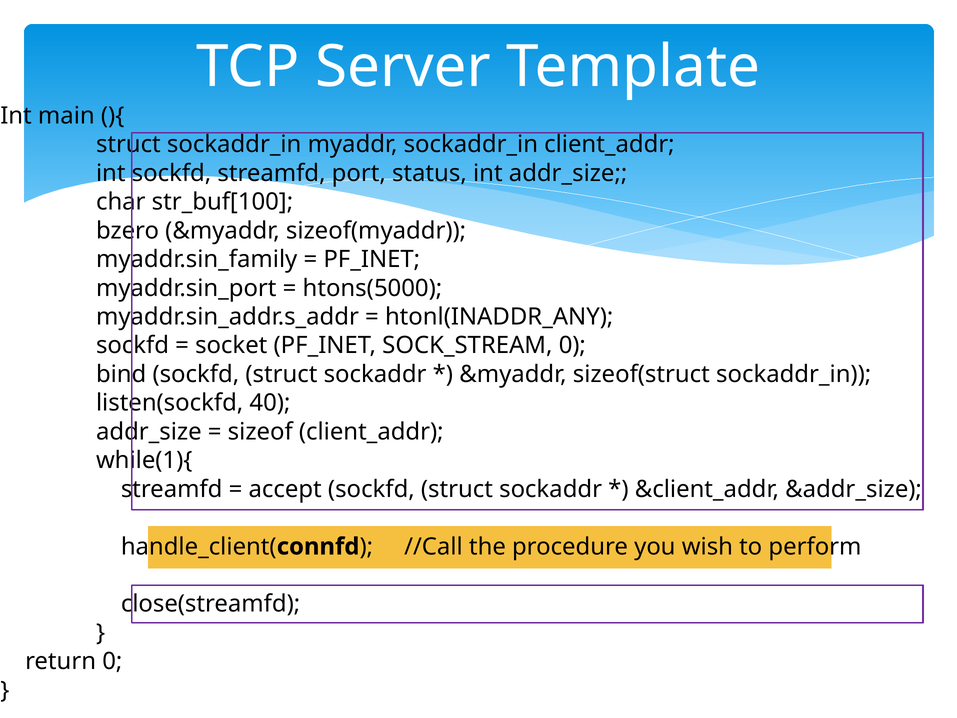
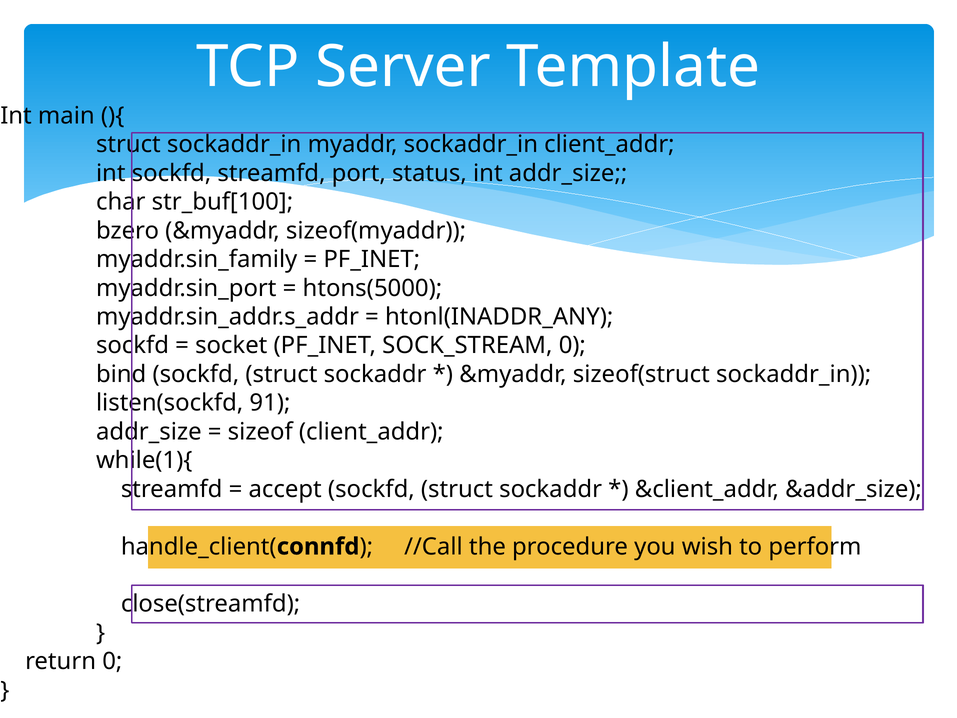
40: 40 -> 91 (270, 403)
